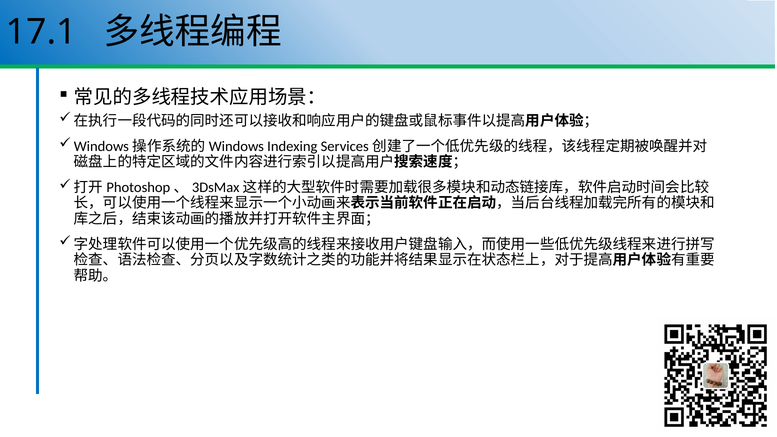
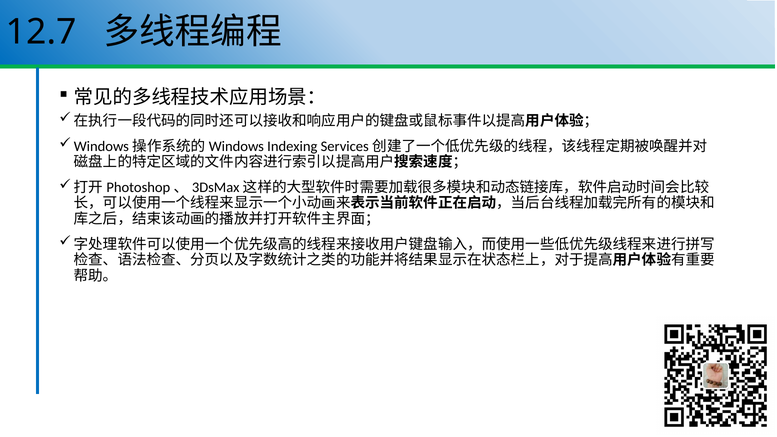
17.1: 17.1 -> 12.7 (41, 32)
